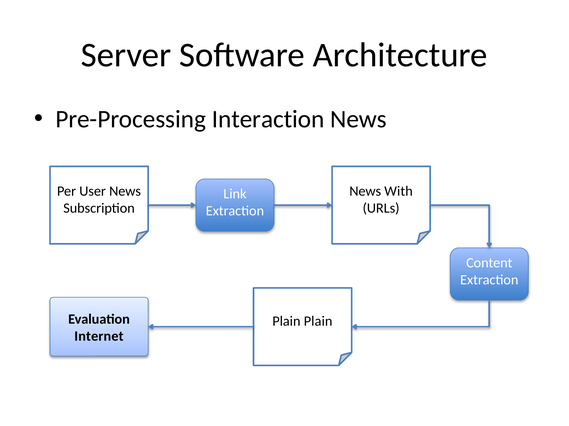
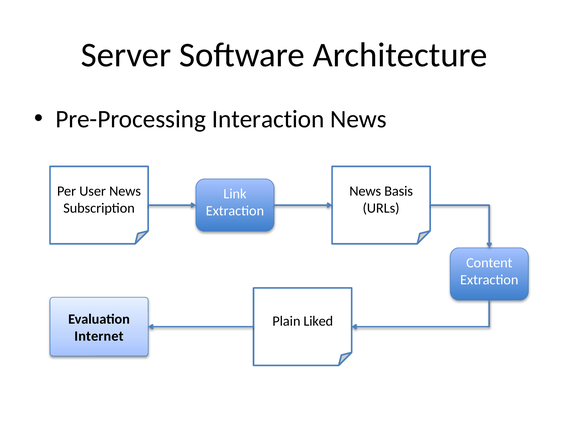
With: With -> Basis (399, 191)
Plain Plain: Plain -> Liked (318, 322)
